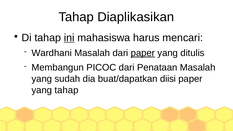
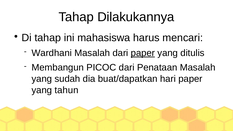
Diaplikasikan: Diaplikasikan -> Dilakukannya (136, 17)
ini underline: present -> none (69, 38)
diisi: diisi -> hari (168, 79)
yang tahap: tahap -> tahun (67, 90)
